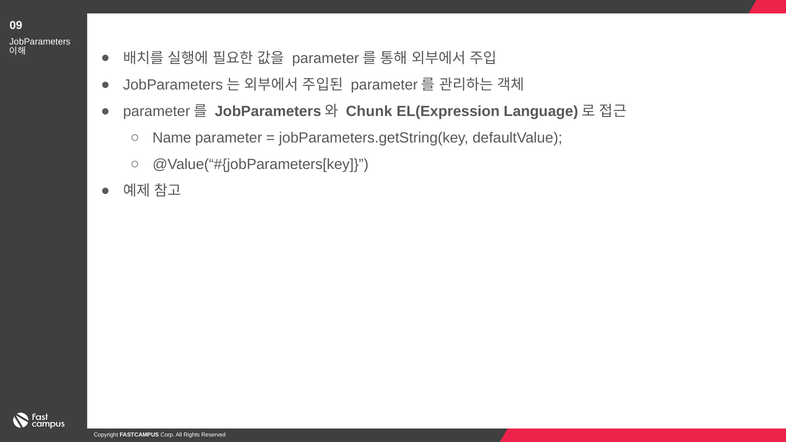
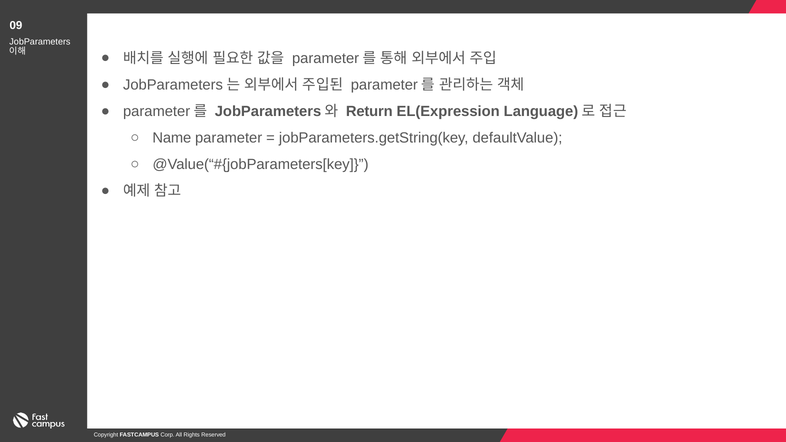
Chunk: Chunk -> Return (369, 111)
